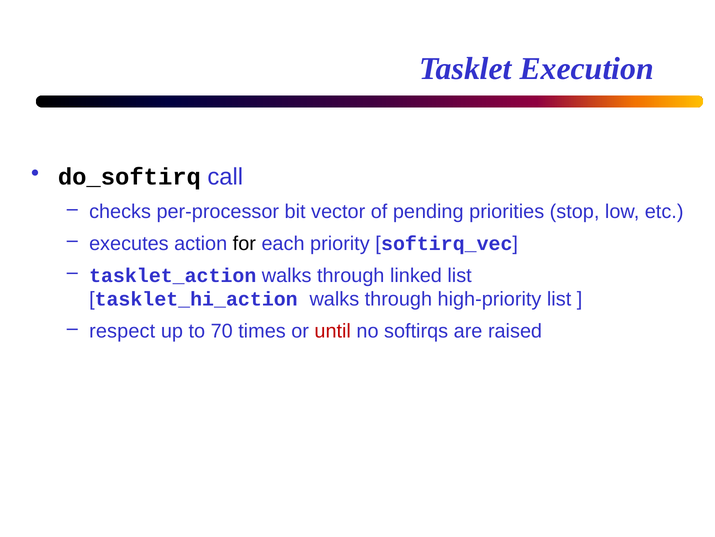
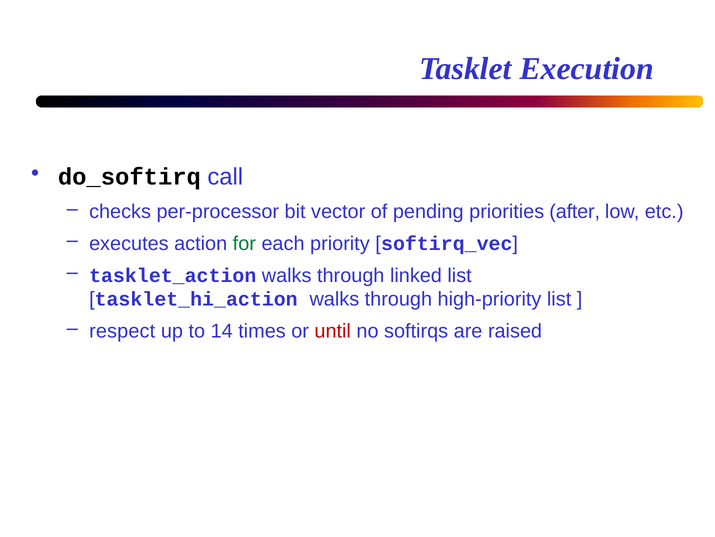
stop: stop -> after (575, 212)
for colour: black -> green (244, 243)
70: 70 -> 14 (222, 331)
